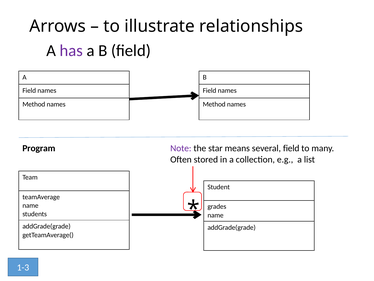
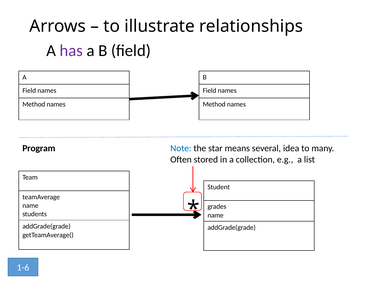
Note colour: purple -> blue (181, 148)
several field: field -> idea (291, 148)
1-3: 1-3 -> 1-6 (23, 267)
